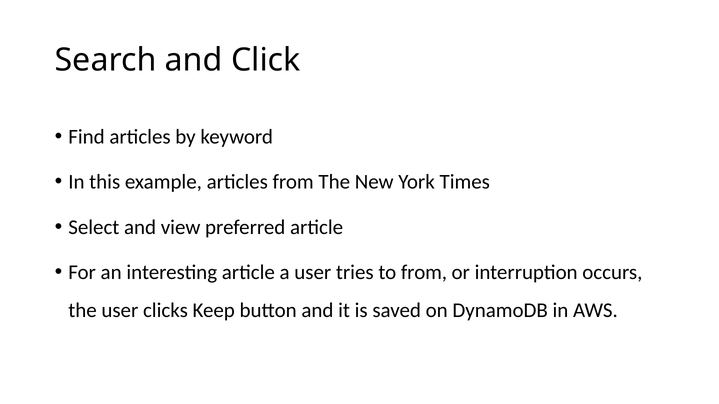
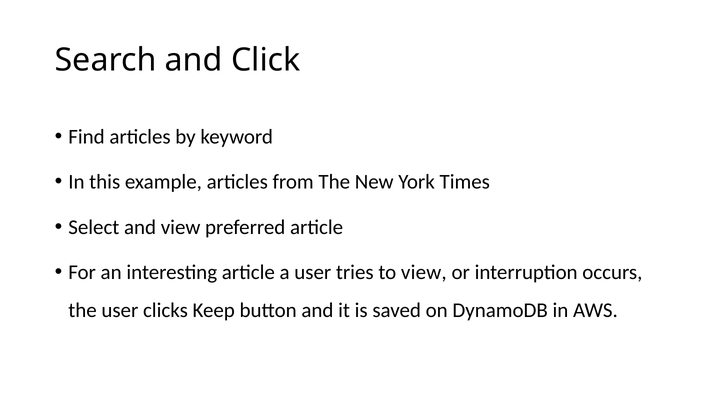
to from: from -> view (424, 273)
